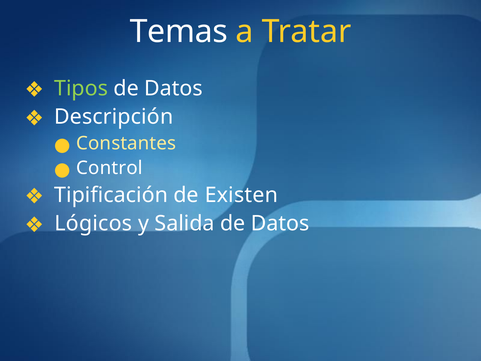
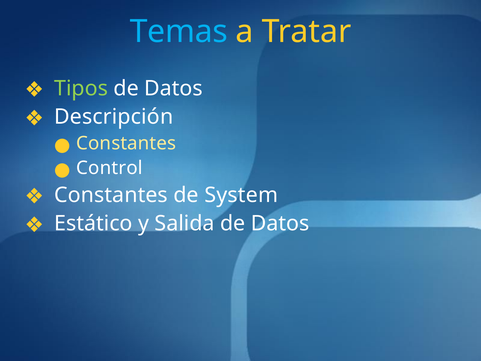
Temas colour: white -> light blue (179, 32)
Tipificación: Tipificación -> Constantes (111, 195)
Existen: Existen -> System (241, 195)
Lógicos: Lógicos -> Estático (93, 223)
